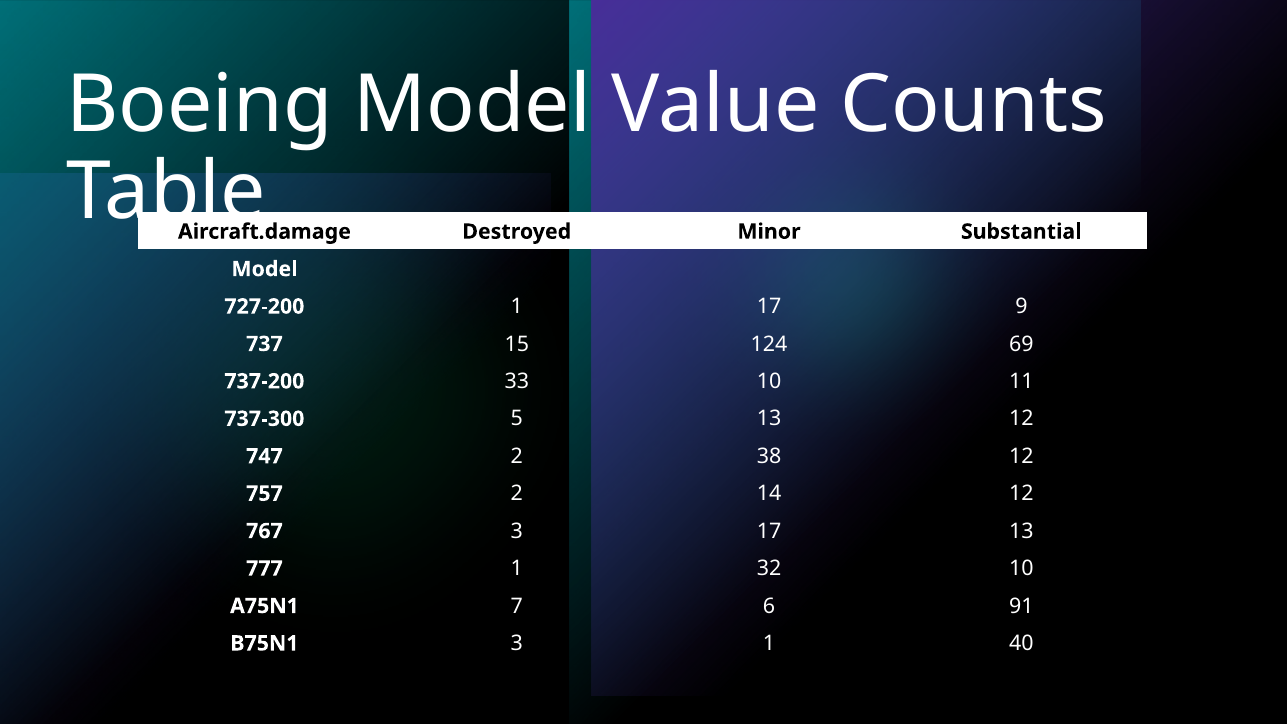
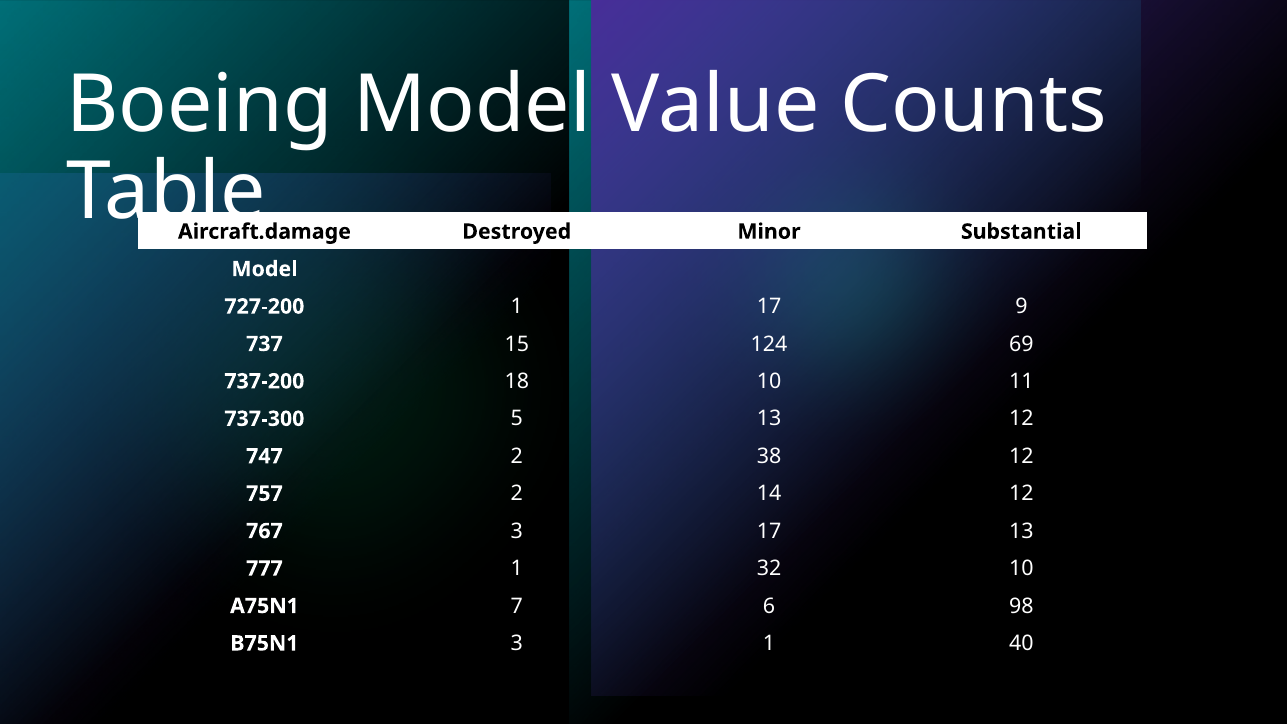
33: 33 -> 18 (517, 381)
91: 91 -> 98 (1021, 606)
